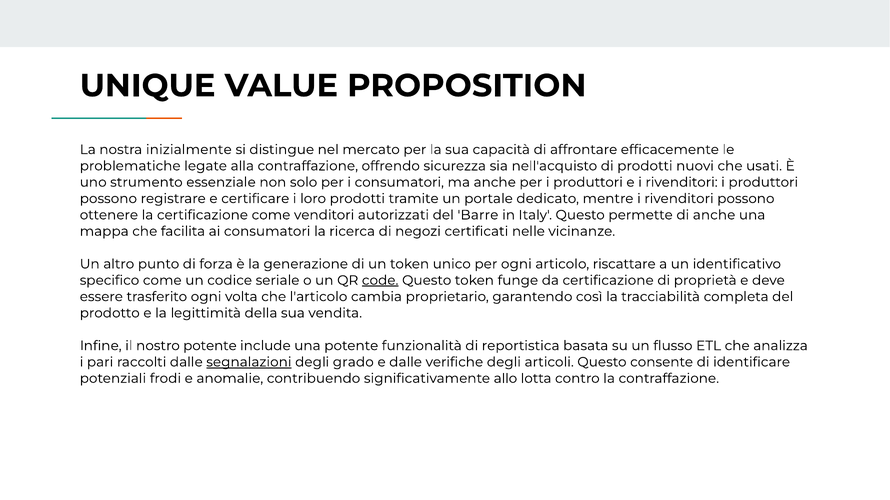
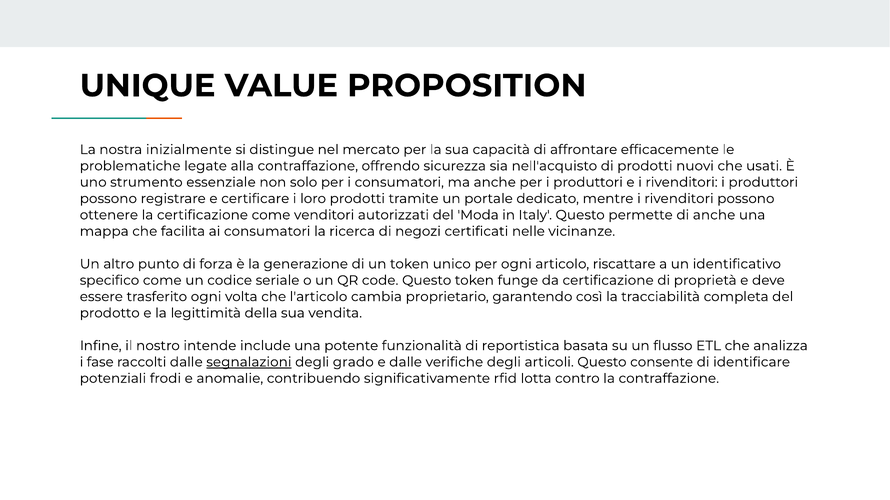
Barre: Barre -> Moda (478, 215)
code underline: present -> none (380, 281)
nostro potente: potente -> intende (210, 346)
pari: pari -> fase (100, 362)
allo: allo -> rfid (505, 379)
